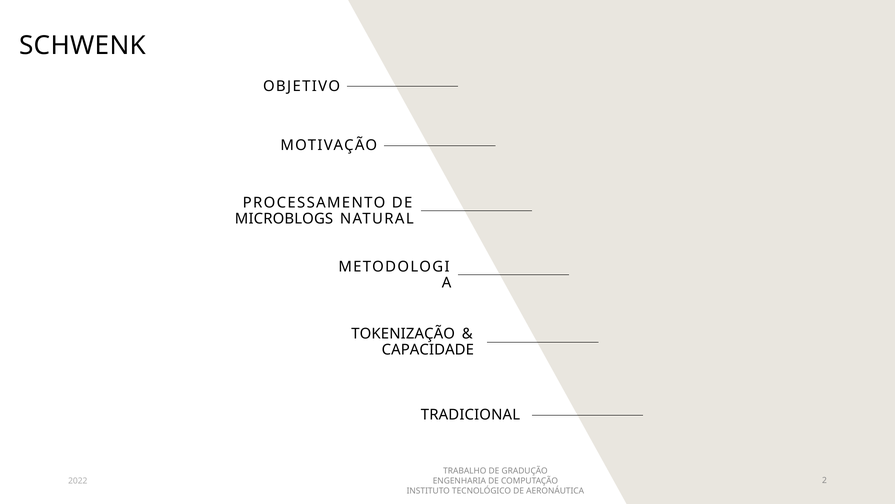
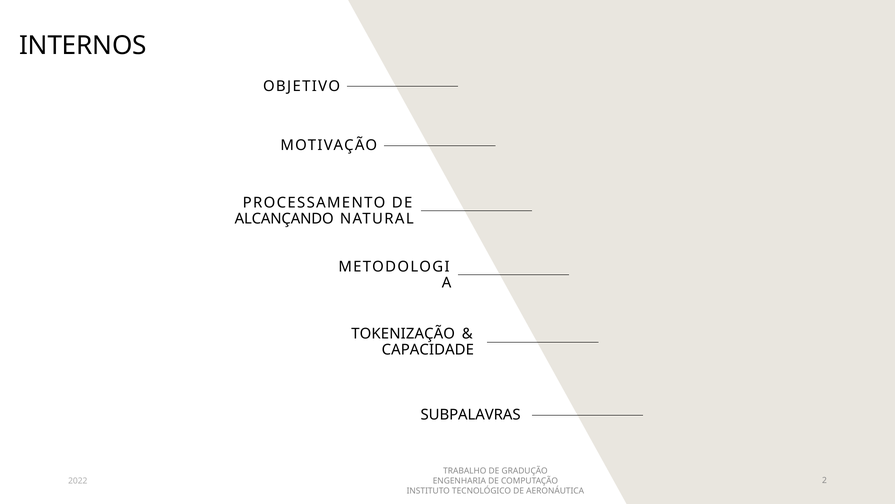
SCHWENK: SCHWENK -> INTERNOS (83, 46)
MICROBLOGS: MICROBLOGS -> ALCANÇANDO (284, 219)
TRADICIONAL: TRADICIONAL -> SUBPALAVRAS (471, 415)
